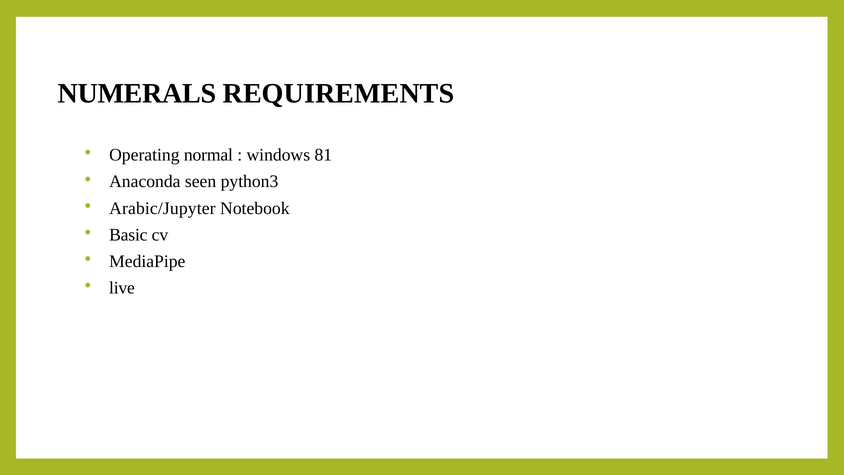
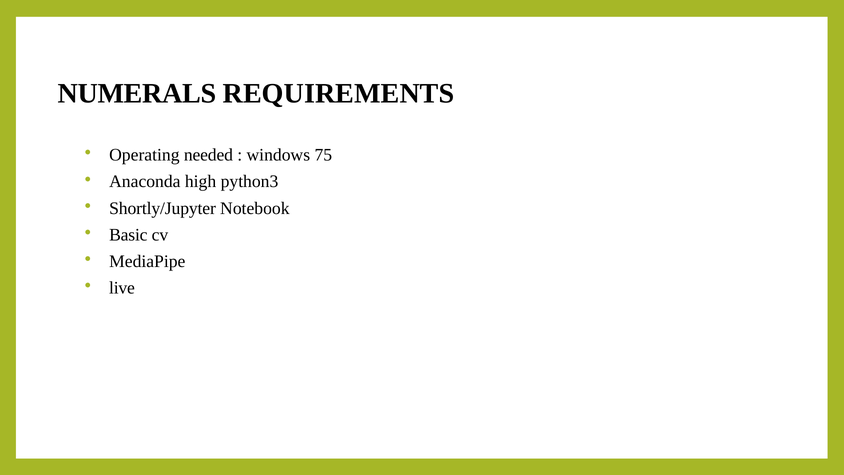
normal: normal -> needed (208, 155)
81: 81 -> 75 (323, 155)
seen: seen -> high (201, 182)
Arabic/Jupyter: Arabic/Jupyter -> Shortly/Jupyter (163, 208)
